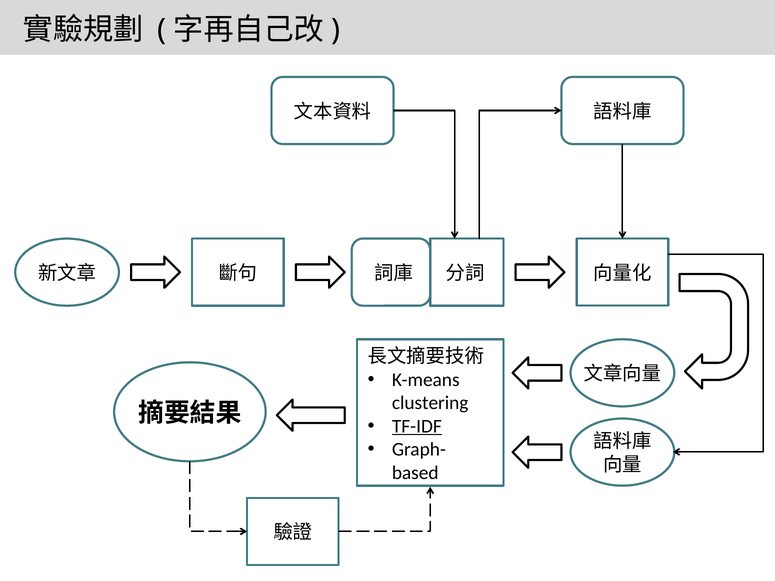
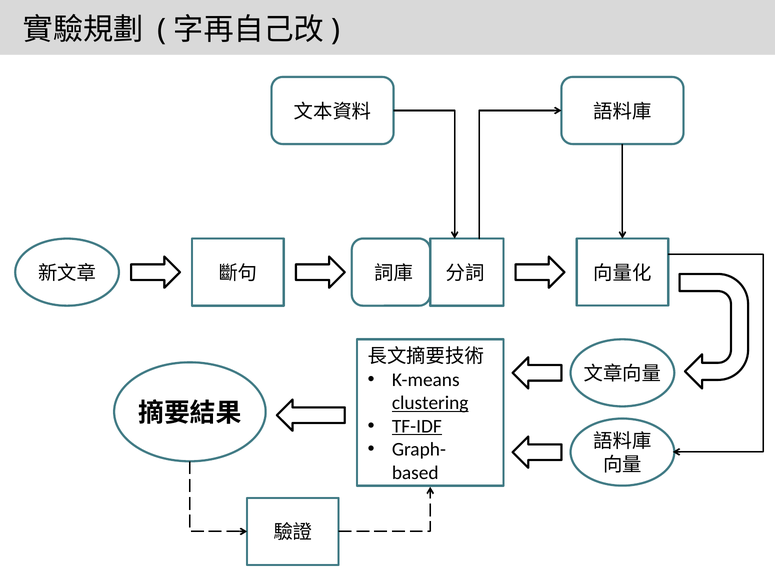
clustering underline: none -> present (430, 403)
